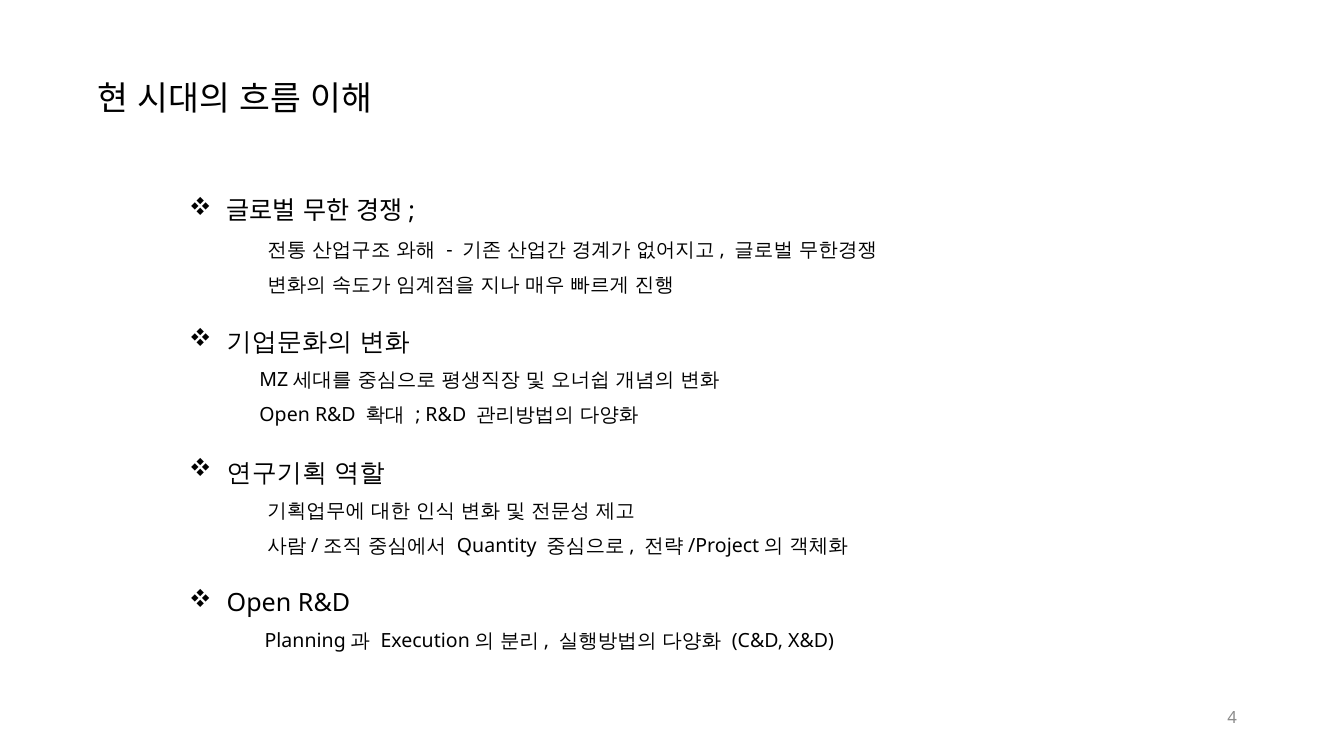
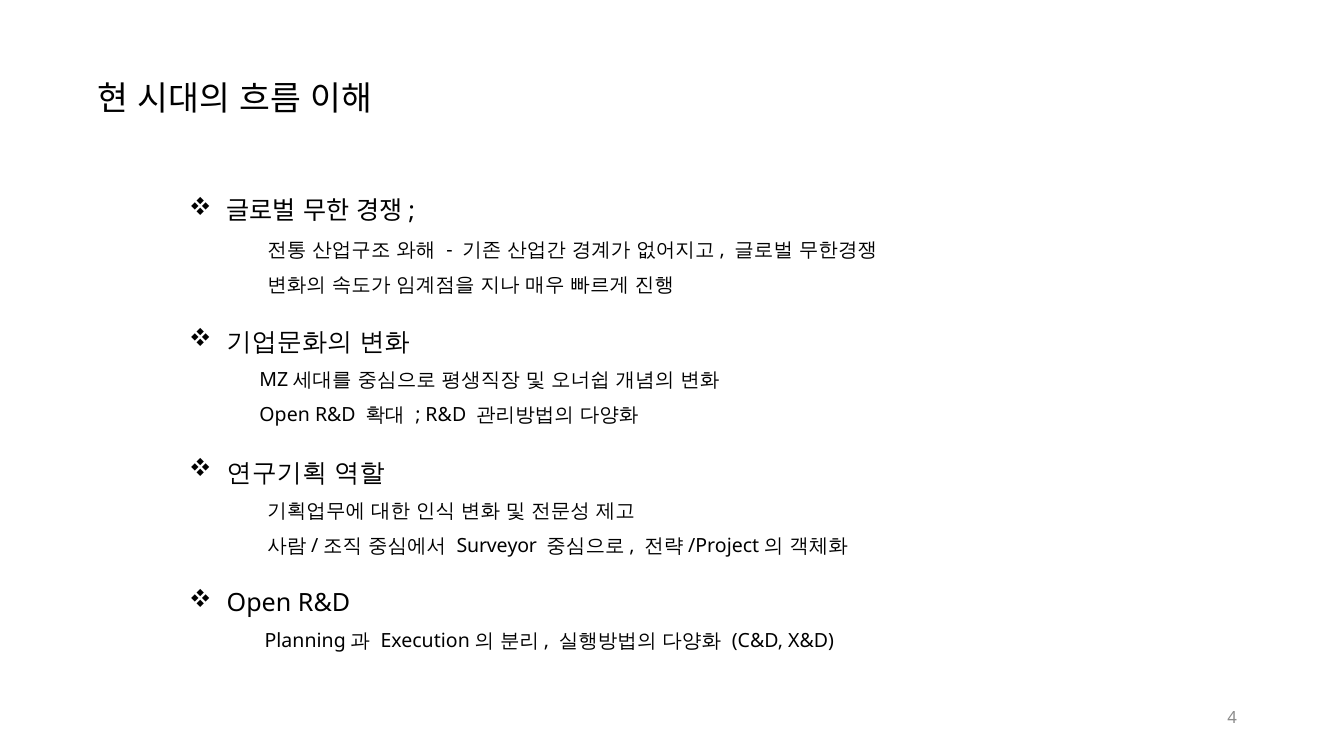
Quantity: Quantity -> Surveyor (497, 546)
